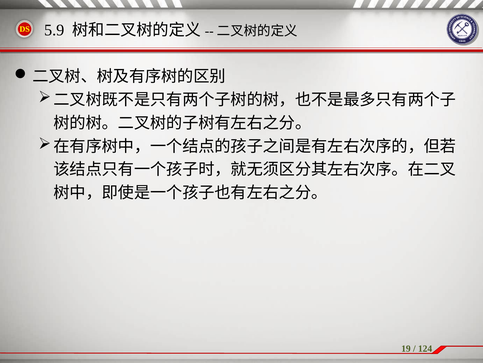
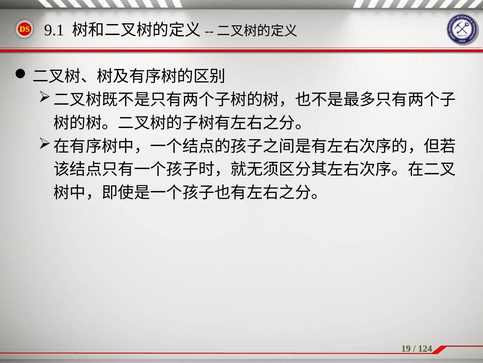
5.9: 5.9 -> 9.1 (54, 30)
